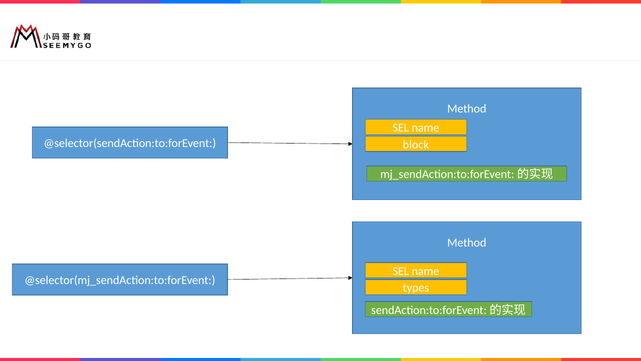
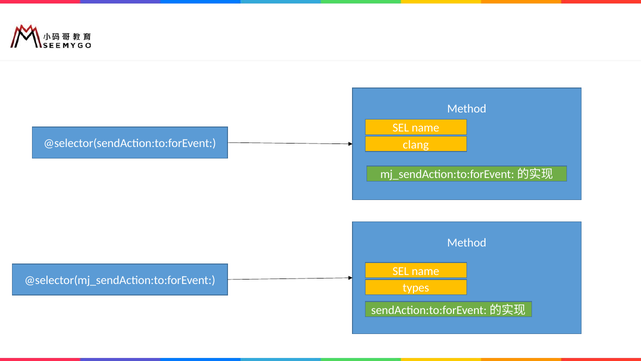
block: block -> clang (416, 145)
